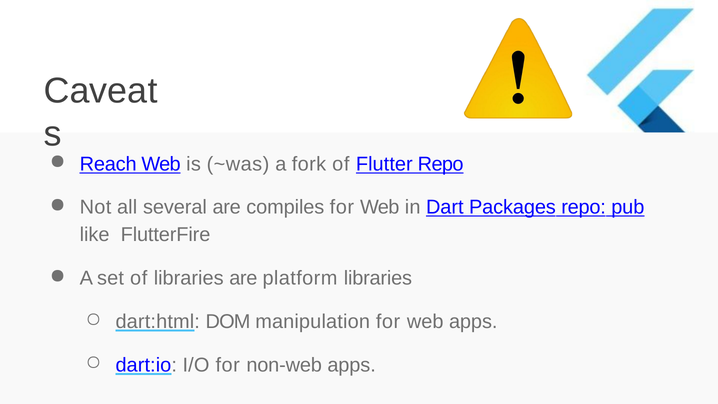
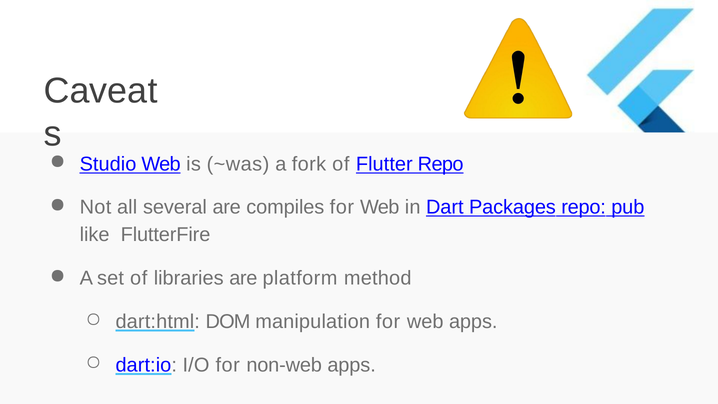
Reach: Reach -> Studio (108, 164)
platform libraries: libraries -> method (378, 278)
